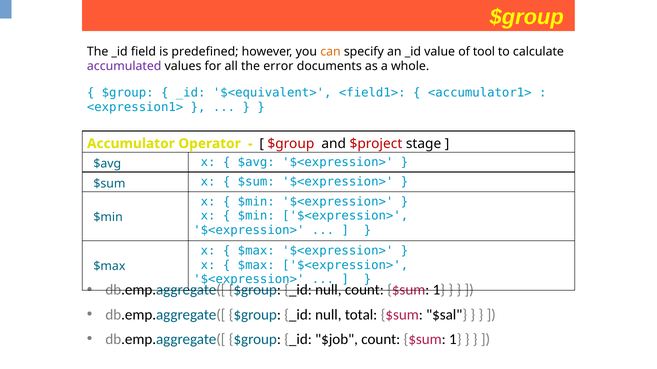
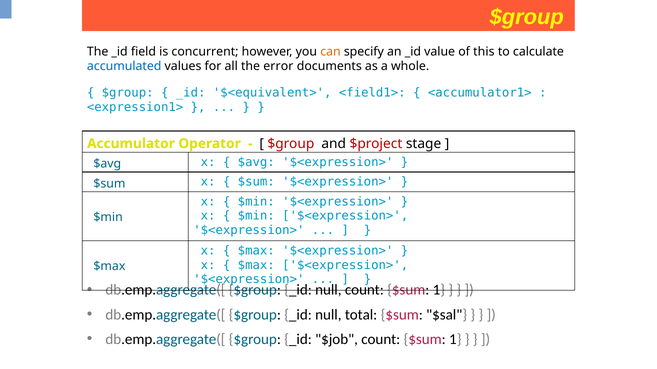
predefined: predefined -> concurrent (205, 52)
tool: tool -> this (484, 52)
accumulated colour: purple -> blue (124, 67)
